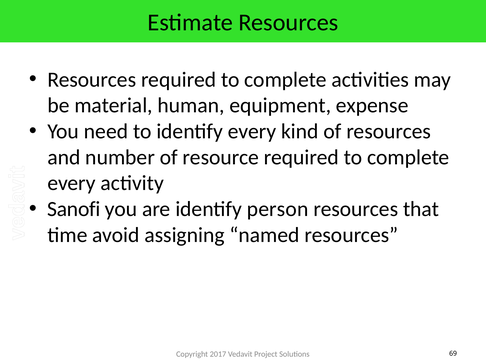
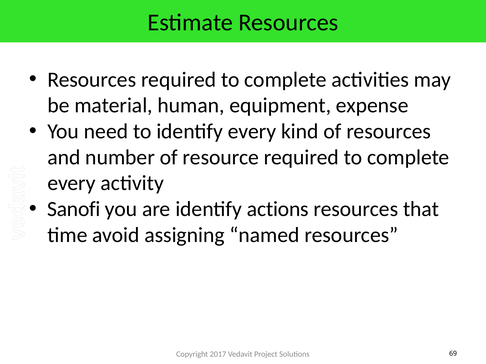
person: person -> actions (278, 209)
